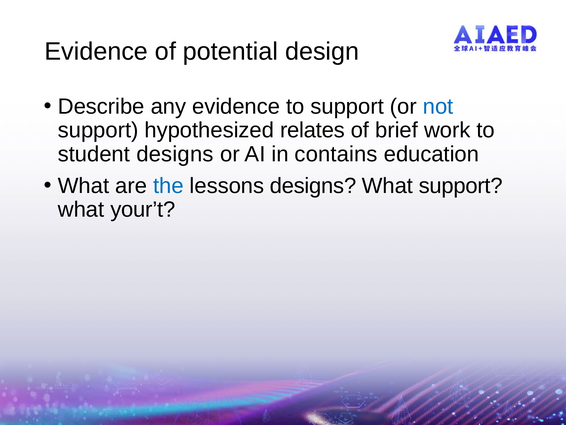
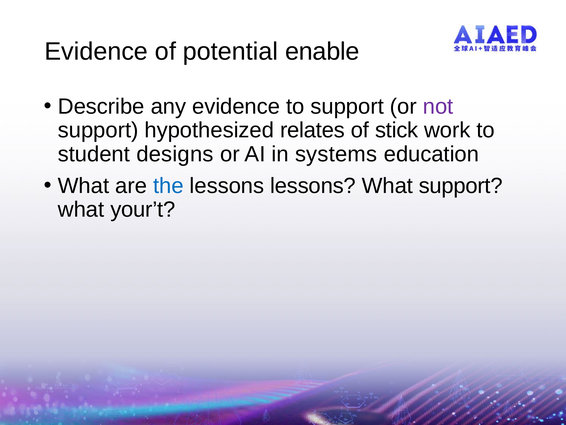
design: design -> enable (322, 51)
not colour: blue -> purple (438, 106)
brief: brief -> stick (397, 130)
contains: contains -> systems (336, 154)
lessons designs: designs -> lessons (313, 186)
